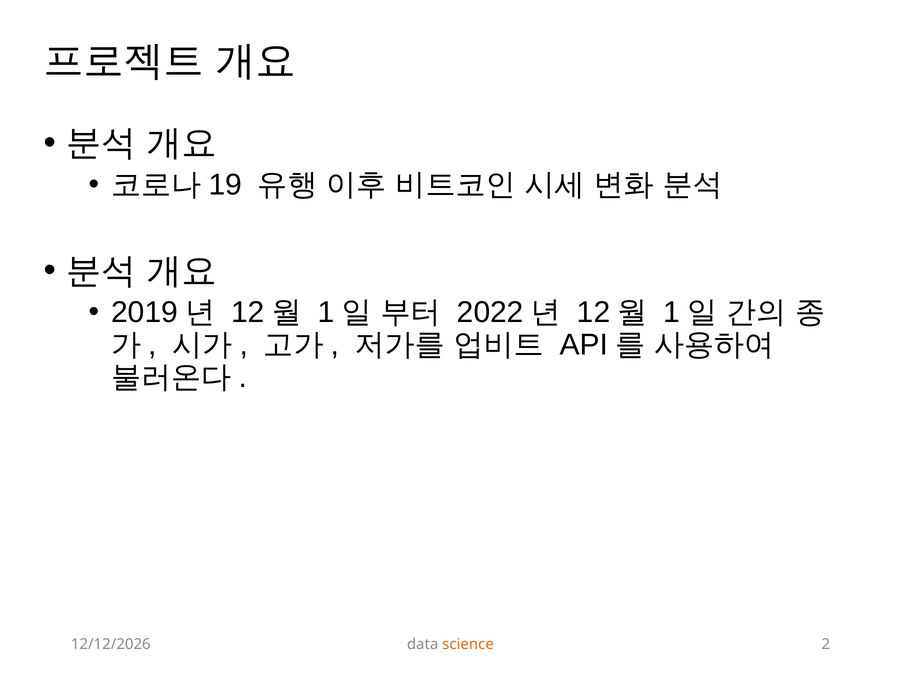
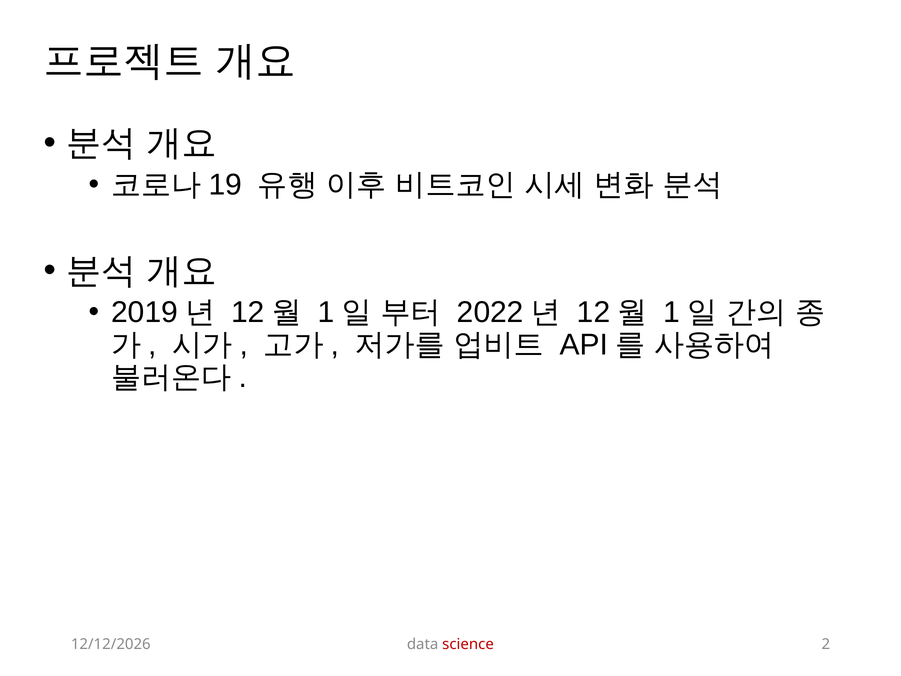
science colour: orange -> red (468, 644)
